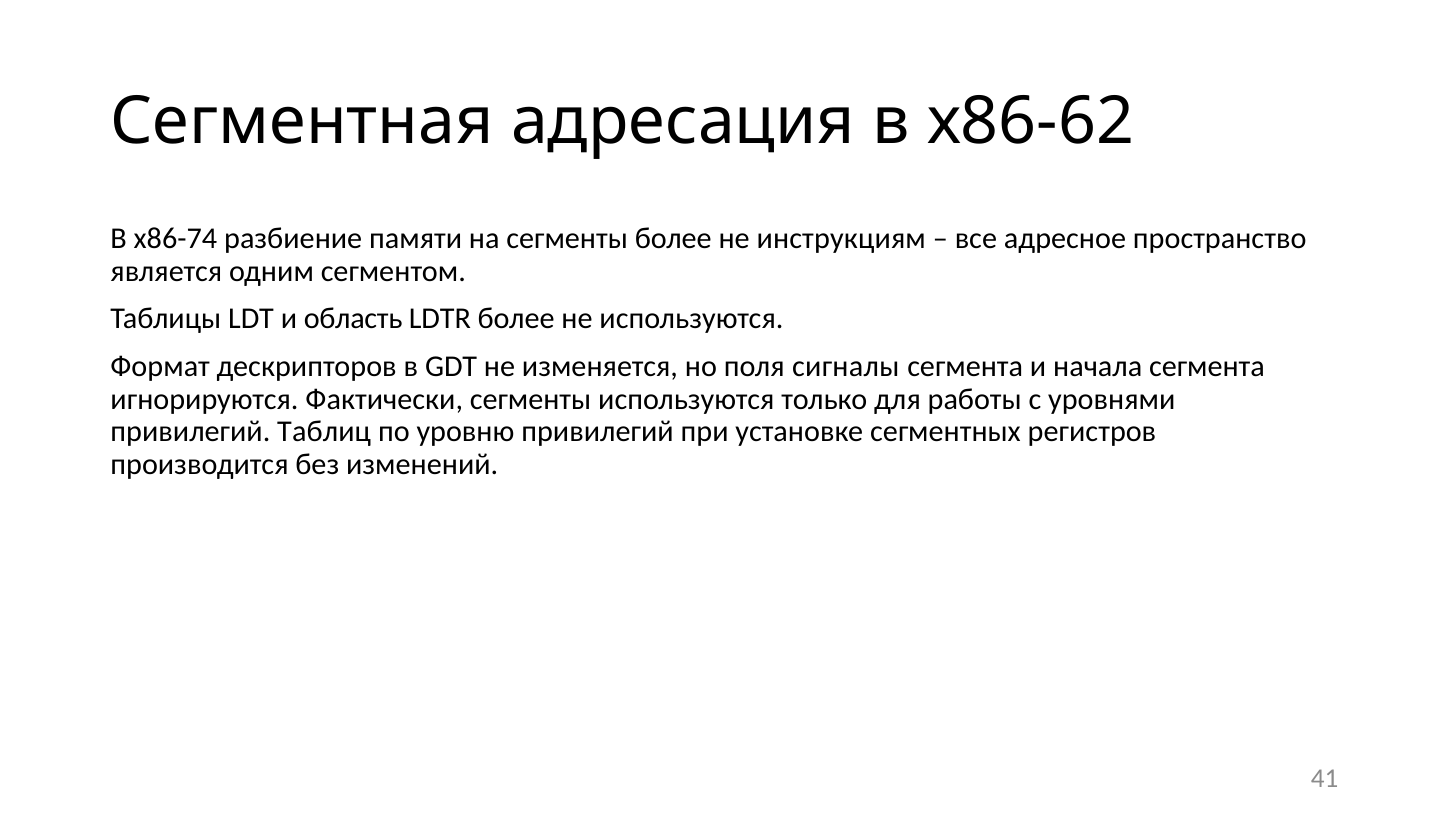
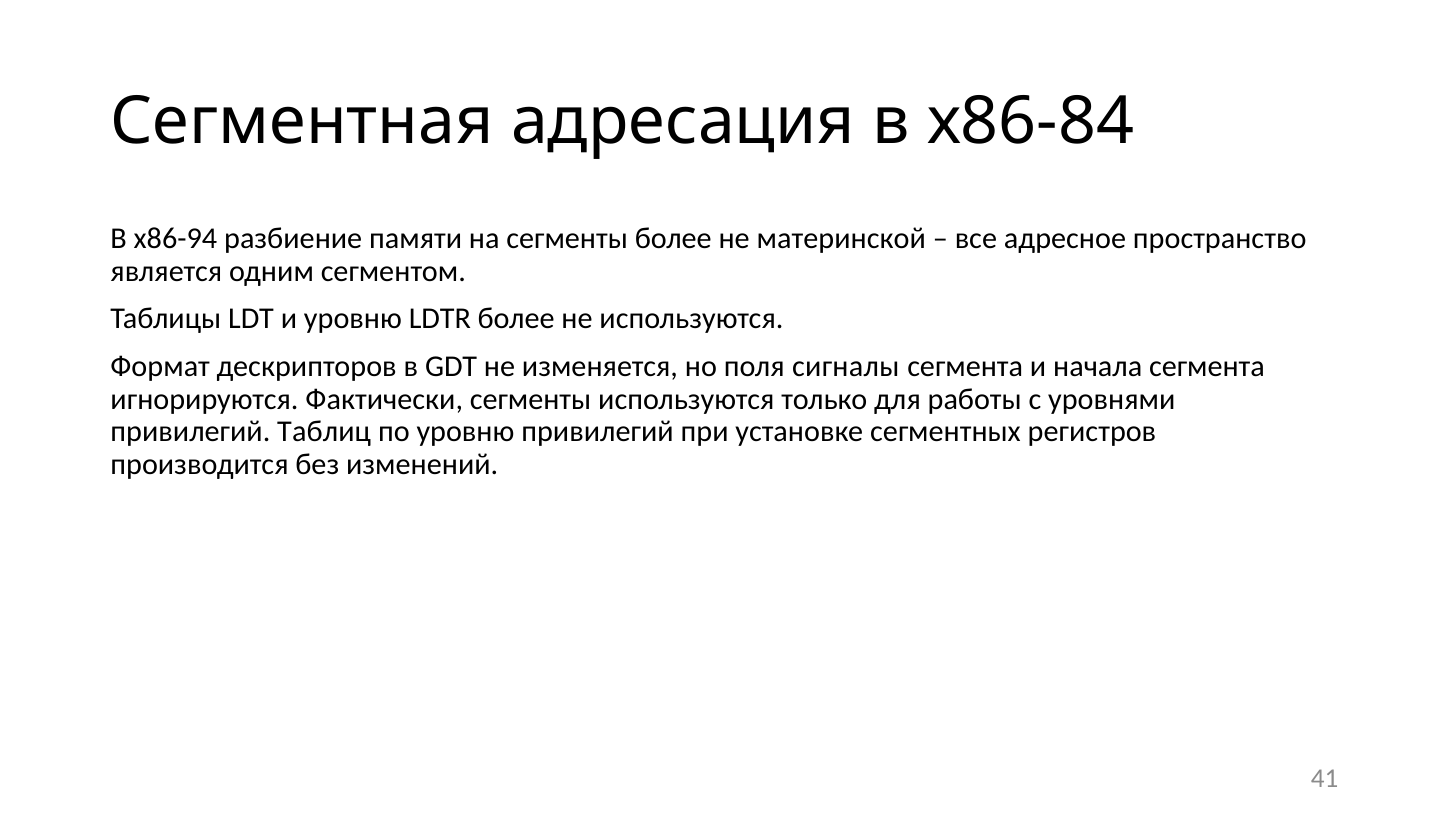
х86-62: х86-62 -> х86-84 (1031, 122)
х86-74: х86-74 -> х86-94 (175, 239)
инструкциям: инструкциям -> материнской (841, 239)
и область: область -> уровню (353, 319)
